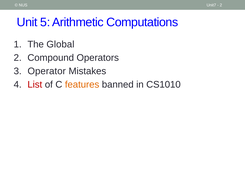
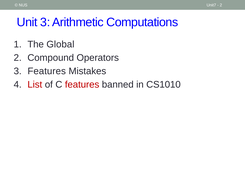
Unit 5: 5 -> 3 (45, 22)
Operator: Operator -> Features (47, 71)
features colour: orange -> red (82, 84)
